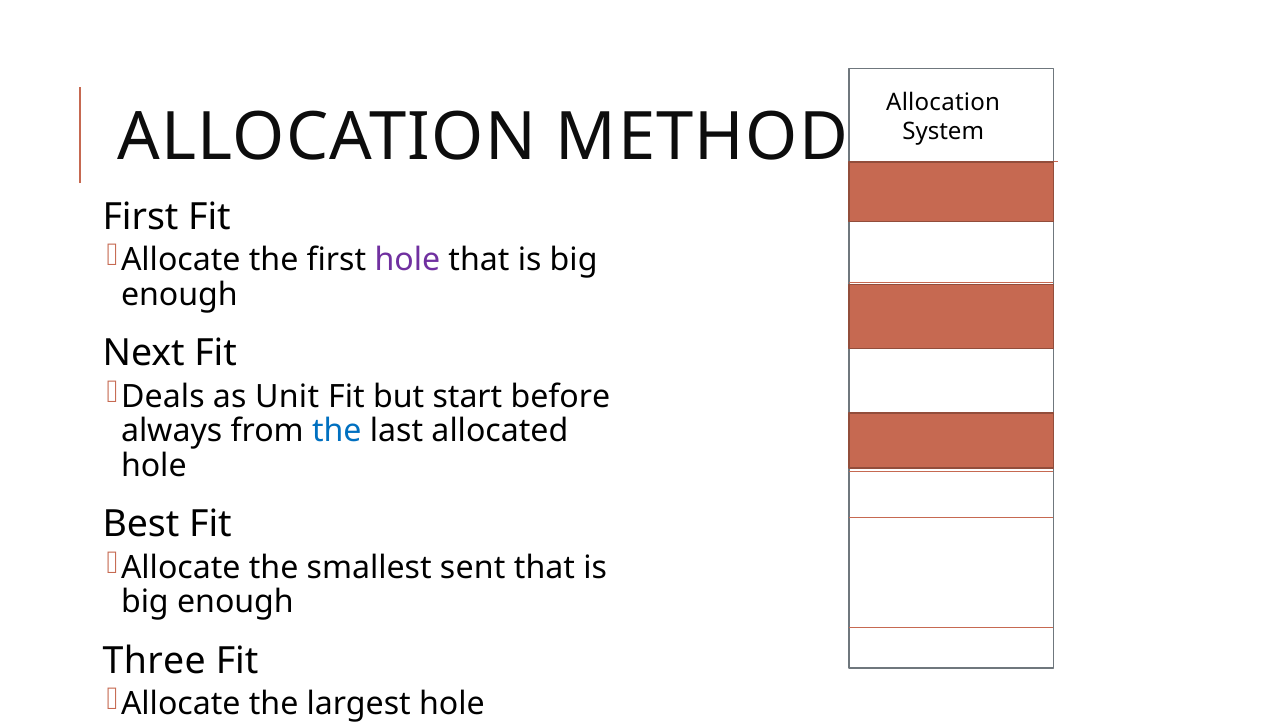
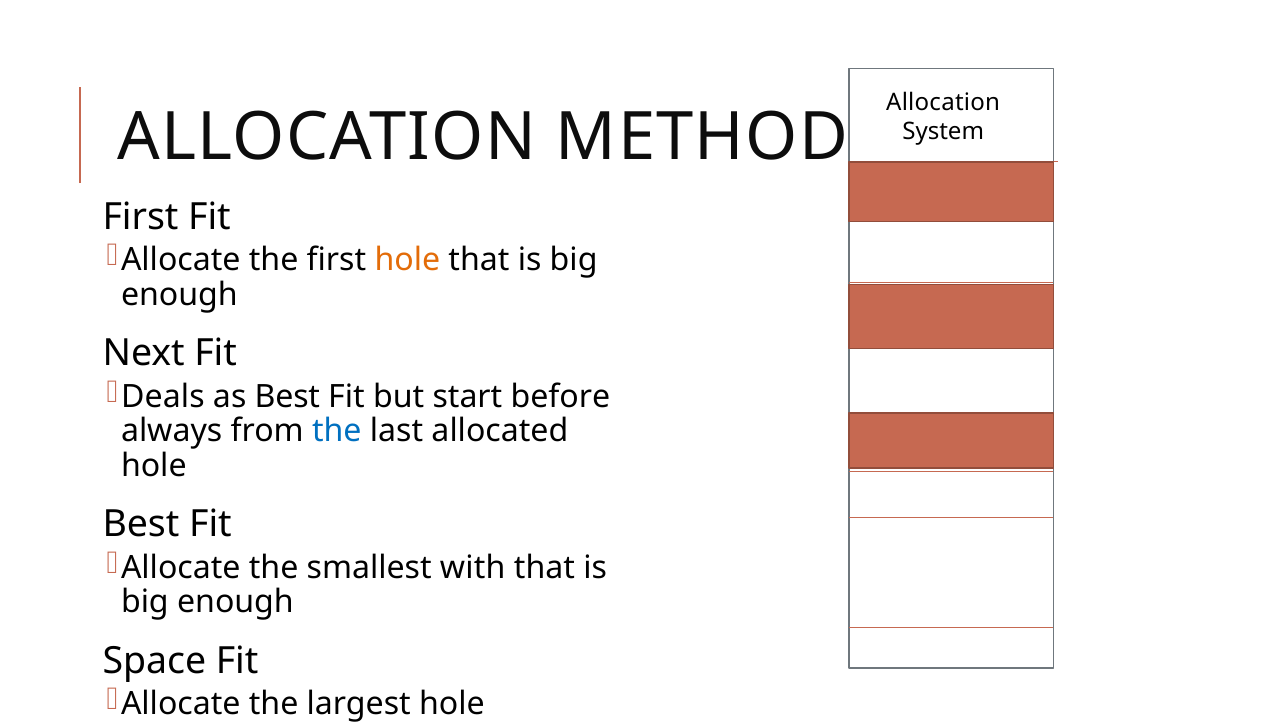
hole colour: purple -> orange (407, 260)
as Unit: Unit -> Best (287, 397)
sent: sent -> with (473, 568)
Three: Three -> Space (154, 661)
